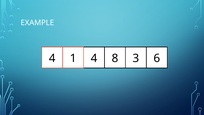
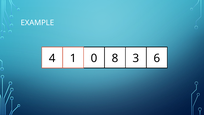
4 4: 4 -> 0 (94, 58)
